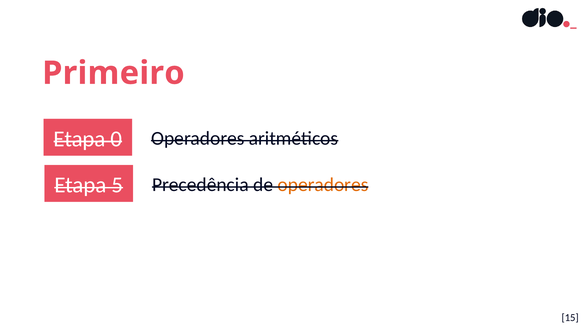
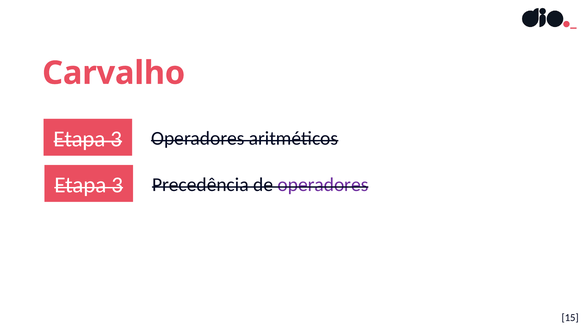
Primeiro: Primeiro -> Carvalho (114, 73)
0: 0 -> 3 (116, 139)
5: 5 -> 3 (117, 185)
operadores colour: orange -> purple (323, 185)
